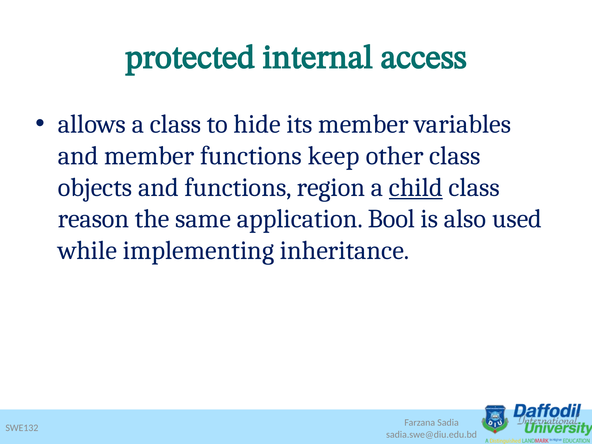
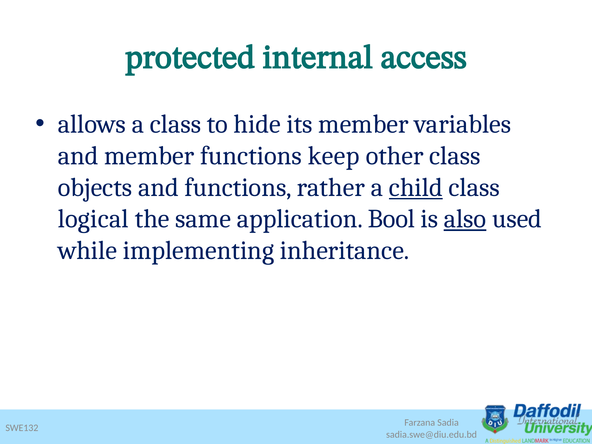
region: region -> rather (331, 187)
reason: reason -> logical (93, 219)
also underline: none -> present (465, 219)
